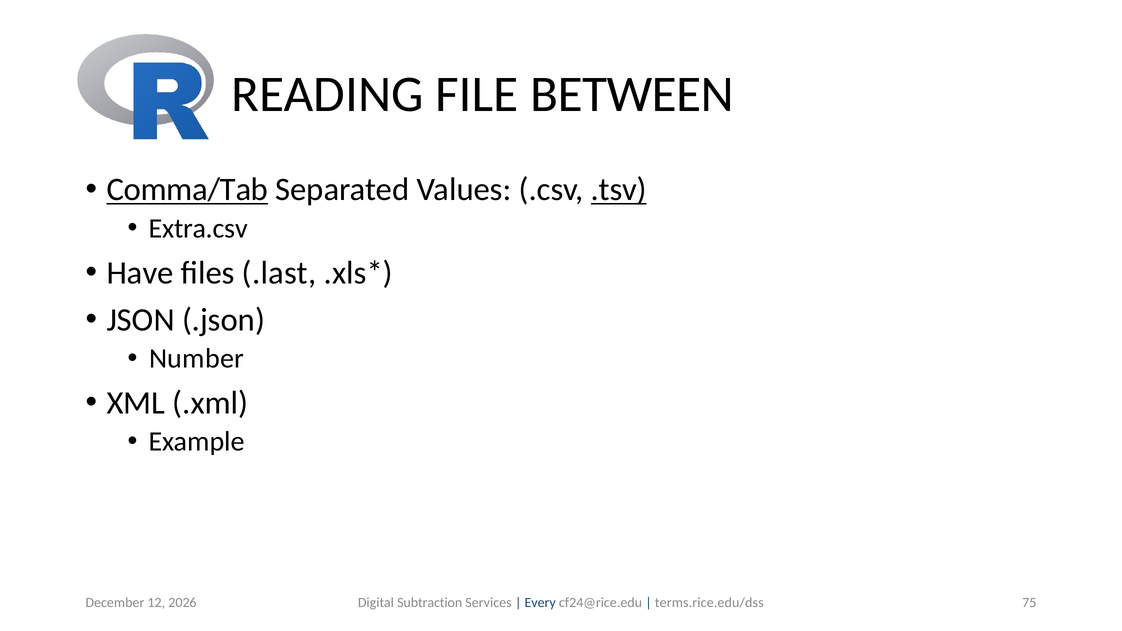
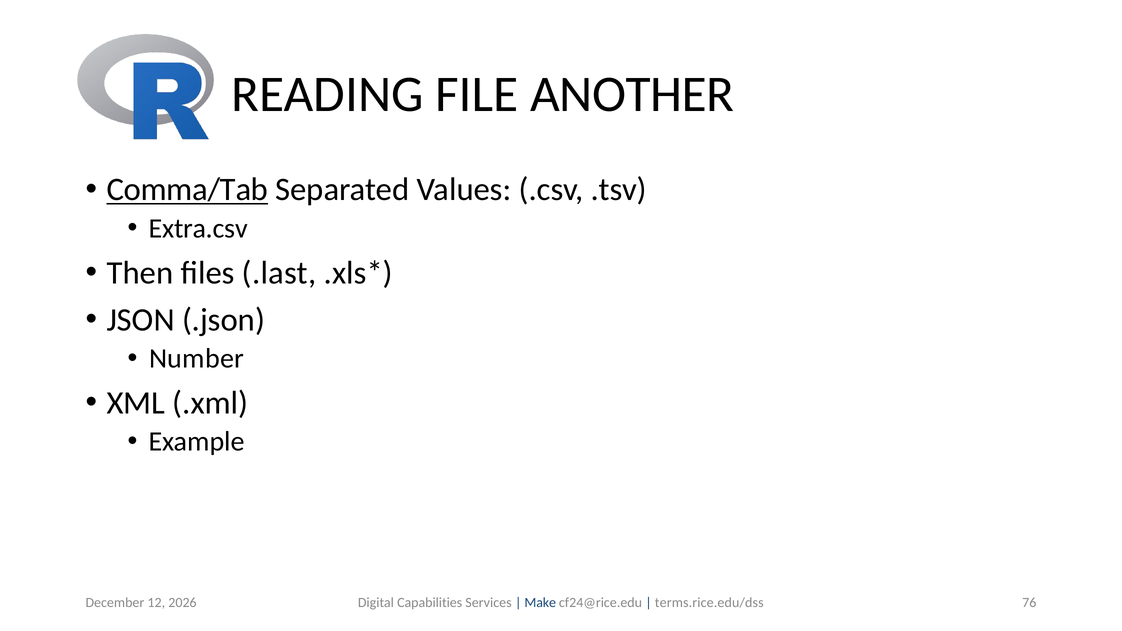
BETWEEN: BETWEEN -> ANOTHER (632, 94)
.tsv underline: present -> none (619, 190)
Have: Have -> Then (140, 273)
75: 75 -> 76 (1029, 603)
Subtraction: Subtraction -> Capabilities (430, 603)
Every: Every -> Make (540, 603)
